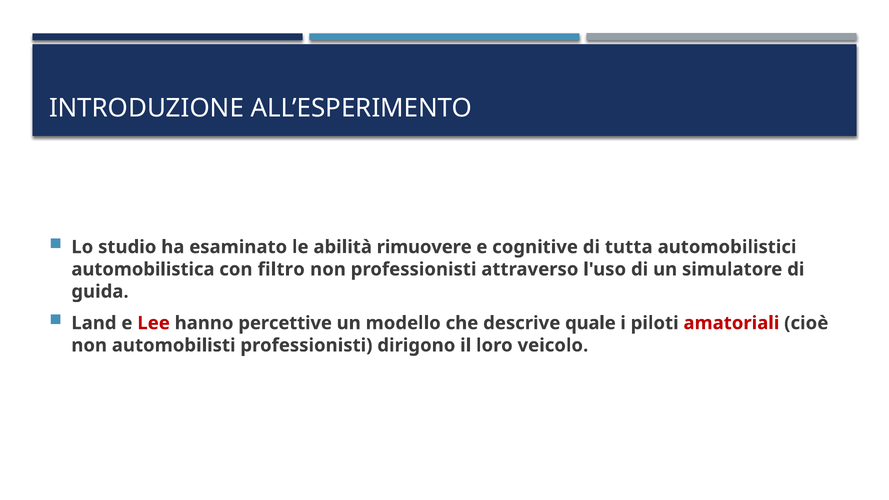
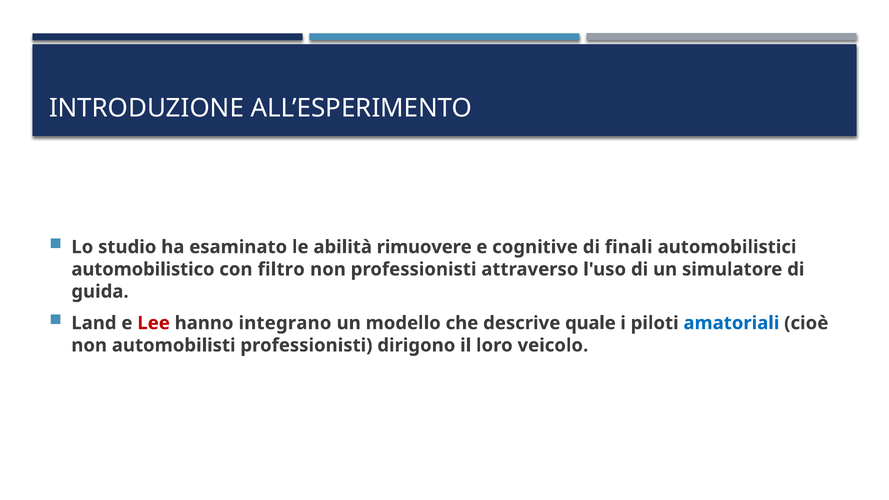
tutta: tutta -> finali (629, 247)
automobilistica: automobilistica -> automobilistico (143, 269)
percettive: percettive -> integrano (285, 323)
amatoriali colour: red -> blue (731, 323)
